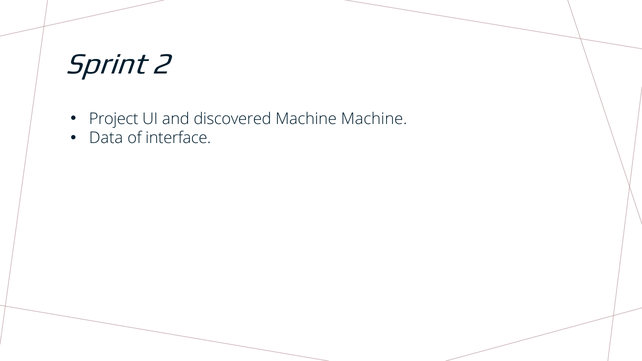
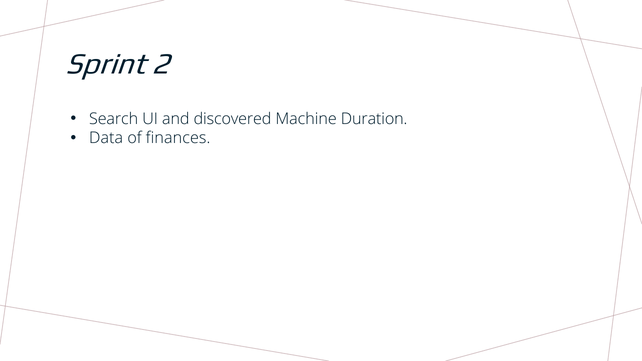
Project: Project -> Search (114, 119)
Machine Machine: Machine -> Duration (374, 119)
interface: interface -> finances (178, 138)
